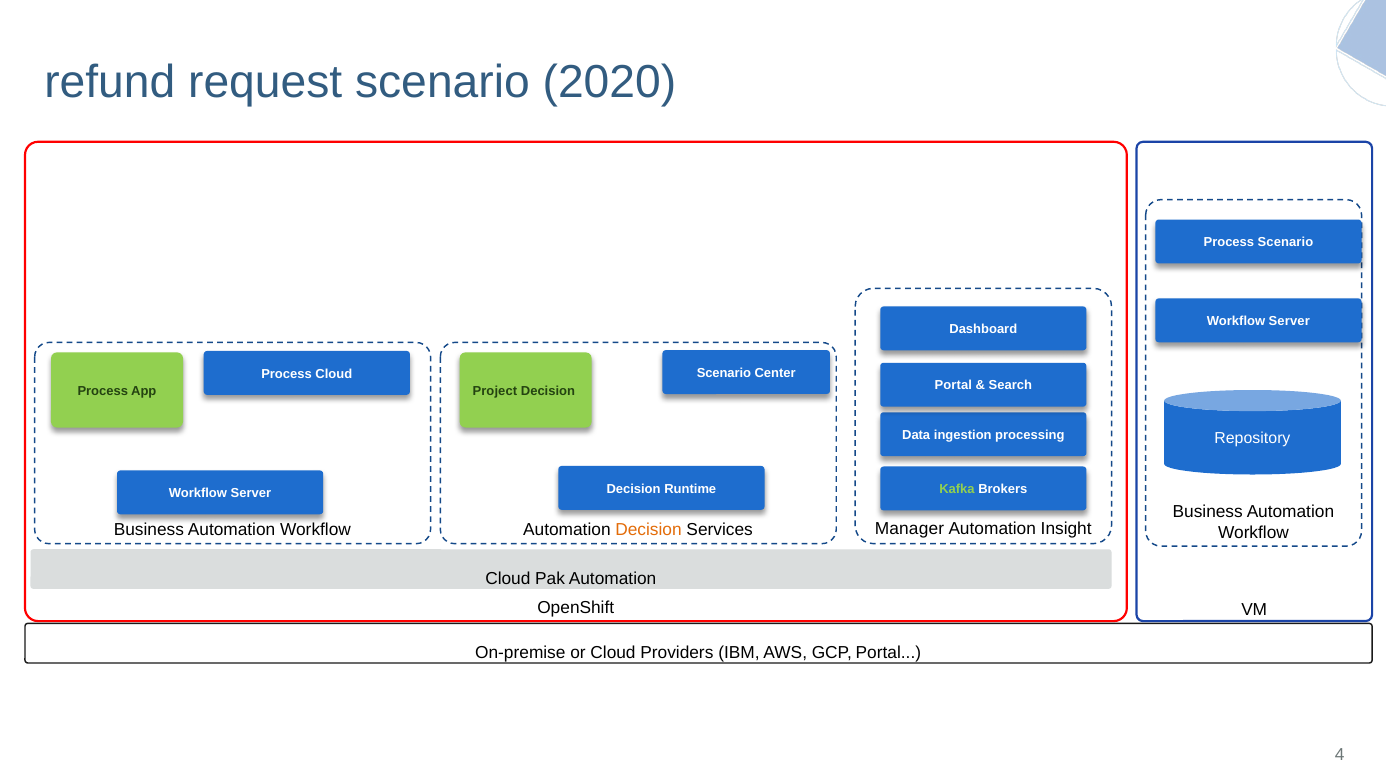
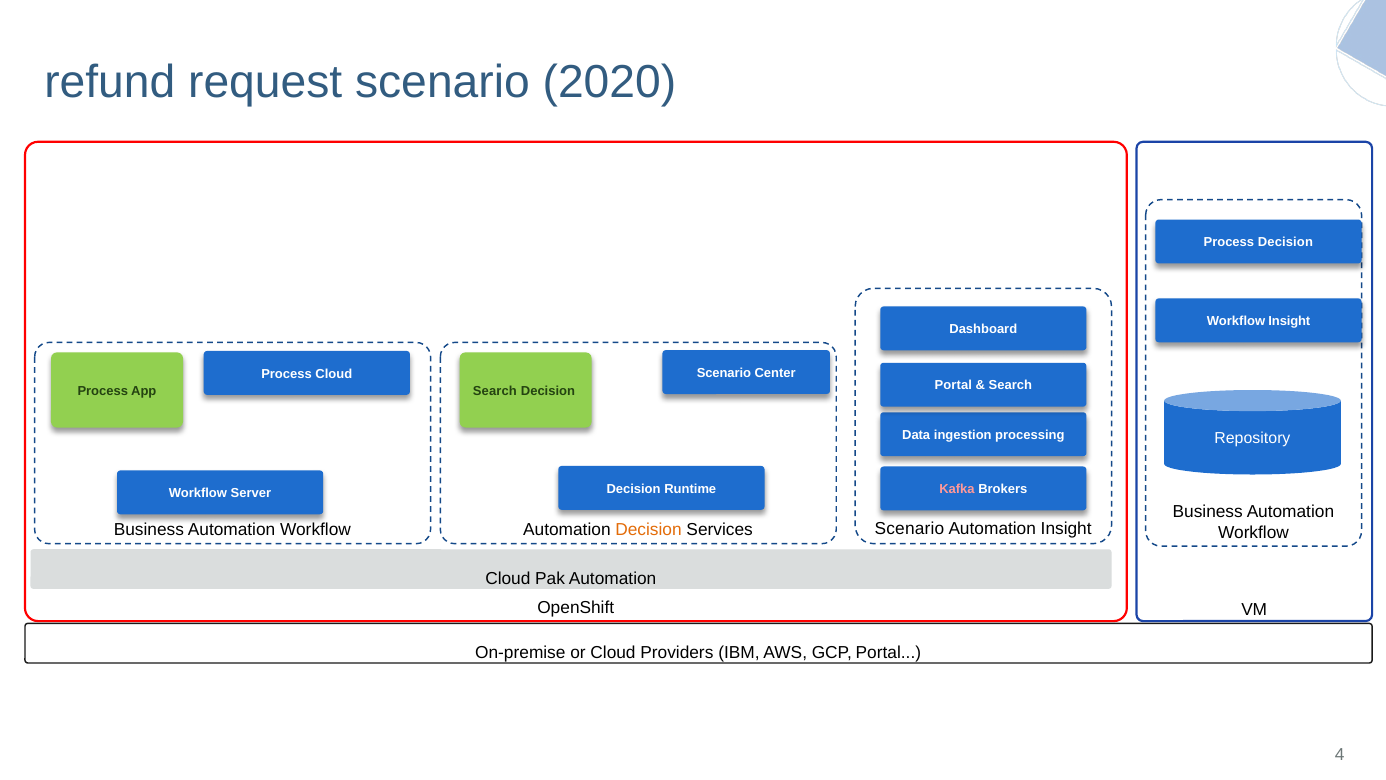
Process Scenario: Scenario -> Decision (1285, 242)
Server: Server -> Insight (1289, 321)
Project: Project -> Search (495, 391)
Kafka colour: light green -> pink (957, 489)
Manager: Manager -> Scenario (909, 529)
